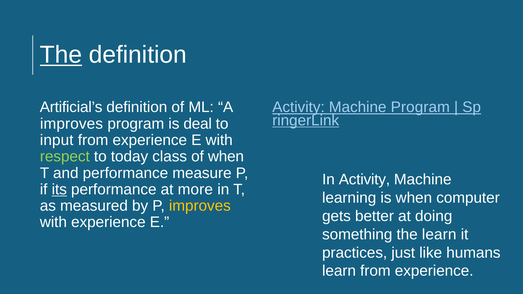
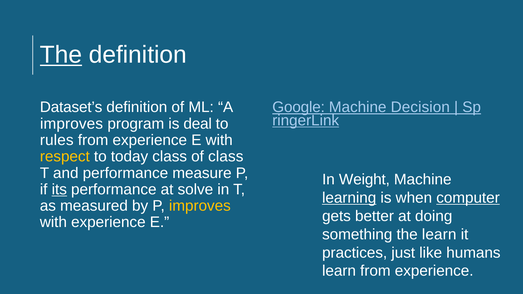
Artificial’s: Artificial’s -> Dataset’s (71, 107)
Activity: Activity -> Google (299, 107)
Machine Program: Program -> Decision (420, 107)
input: input -> rules (57, 140)
respect colour: light green -> yellow (65, 157)
of when: when -> class (226, 157)
In Activity: Activity -> Weight (364, 180)
more: more -> solve (195, 190)
learning underline: none -> present (349, 198)
computer underline: none -> present (468, 198)
